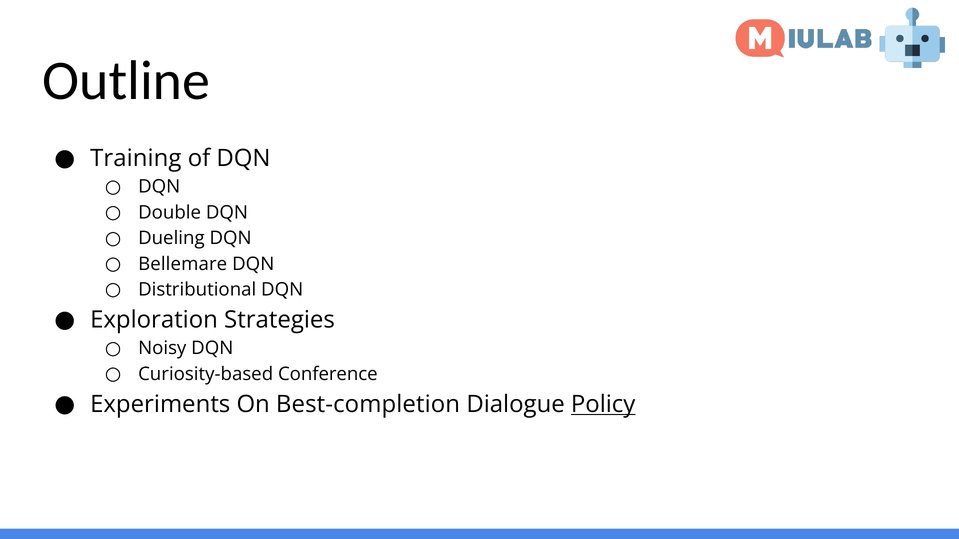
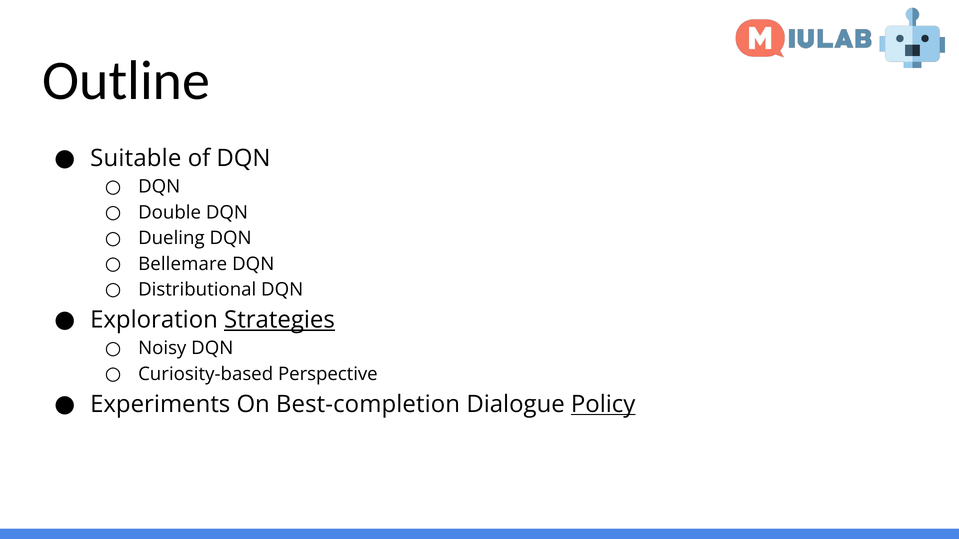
Training: Training -> Suitable (136, 158)
Strategies underline: none -> present (279, 320)
Conference: Conference -> Perspective (328, 374)
